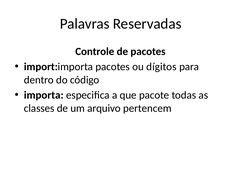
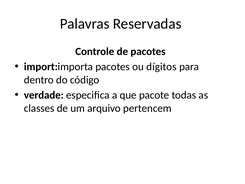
importa: importa -> verdade (44, 95)
